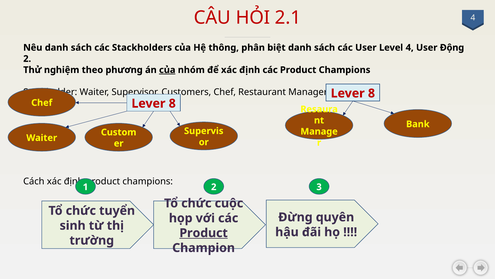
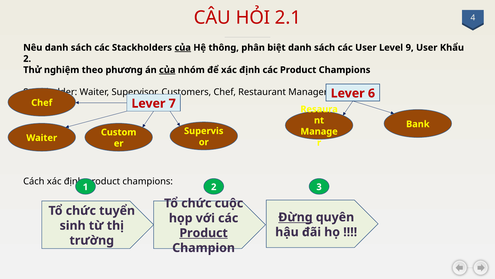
của underline: none -> present (183, 48)
Level 4: 4 -> 9 (410, 48)
Động: Động -> Khẩu (452, 48)
8: 8 -> 6 (371, 93)
8: 8 -> 7 (172, 103)
Đừng underline: none -> present (295, 217)
